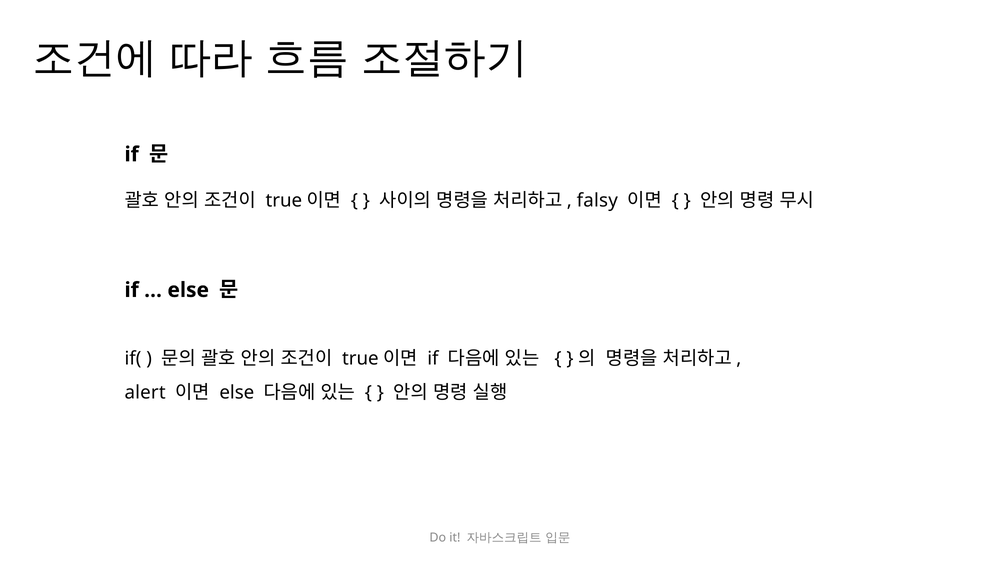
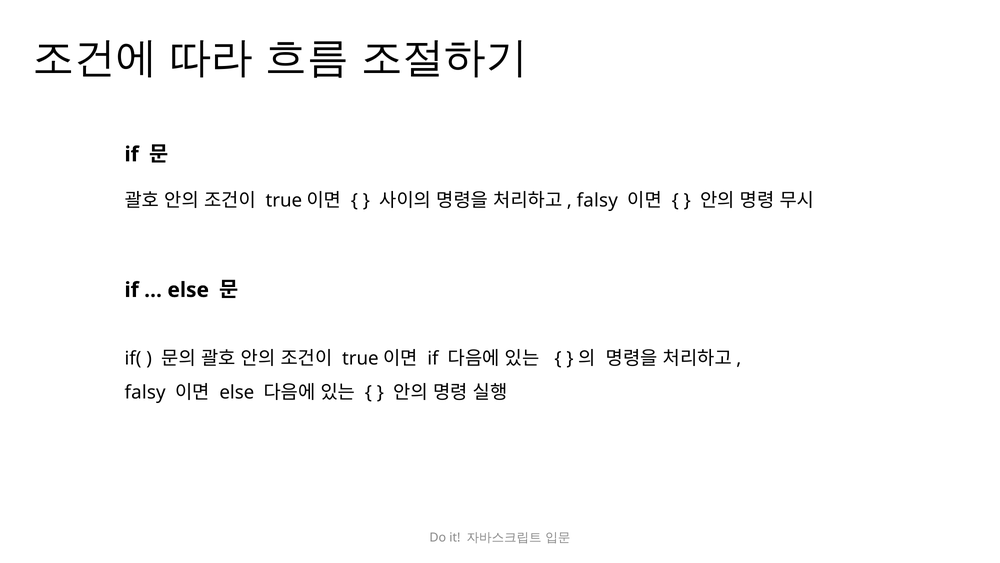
alert: alert -> falsy (145, 392)
